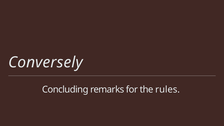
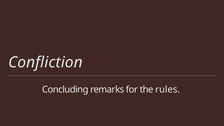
Conversely: Conversely -> Confliction (45, 62)
